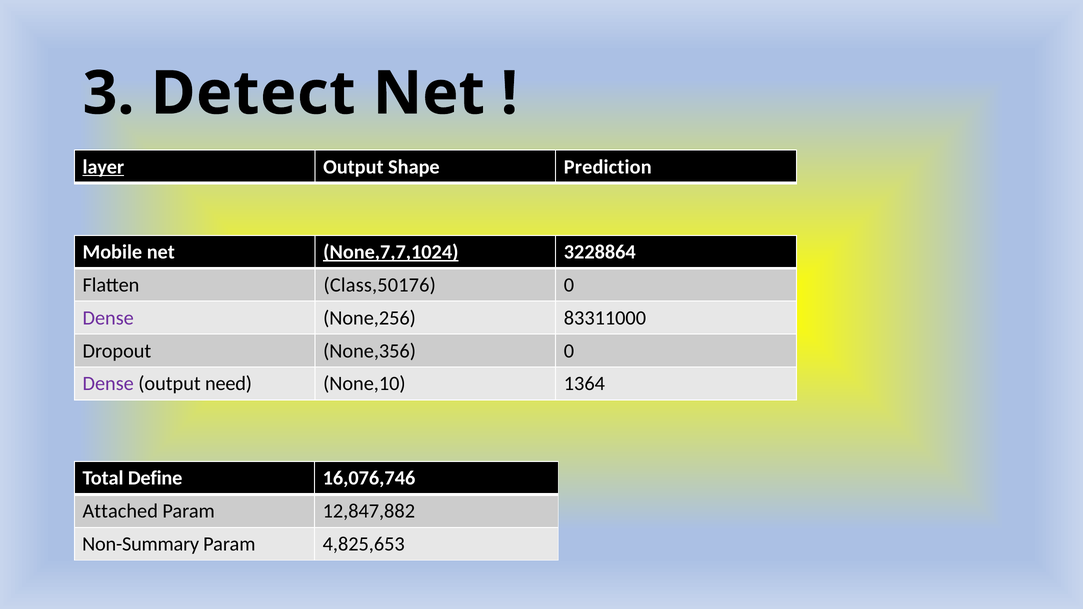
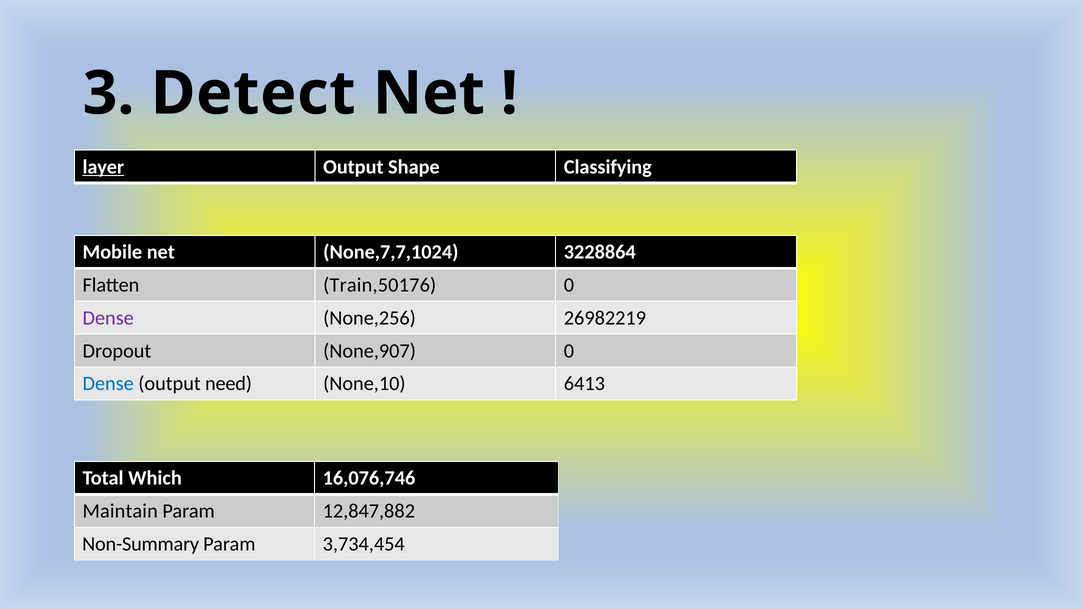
Prediction: Prediction -> Classifying (608, 167)
None,7,7,1024 underline: present -> none (391, 252)
Class,50176: Class,50176 -> Train,50176 (380, 285)
83311000: 83311000 -> 26982219 (605, 318)
None,356: None,356 -> None,907 (370, 351)
Dense colour: purple -> blue (108, 384)
1364: 1364 -> 6413 (584, 384)
Define: Define -> Which (155, 478)
Attached: Attached -> Maintain (120, 511)
4,825,653: 4,825,653 -> 3,734,454 (364, 544)
